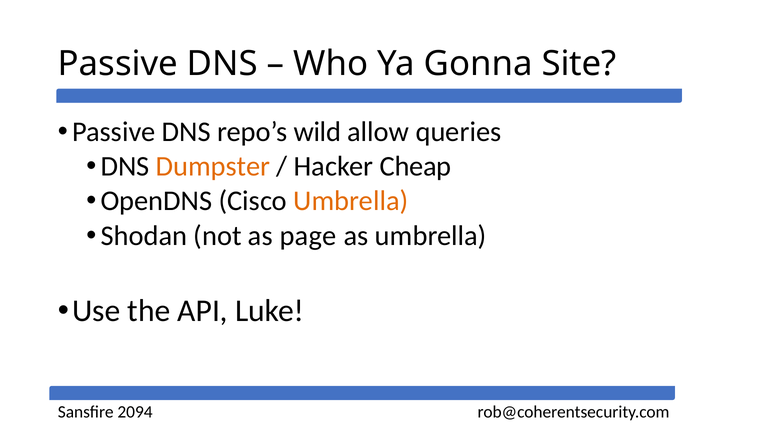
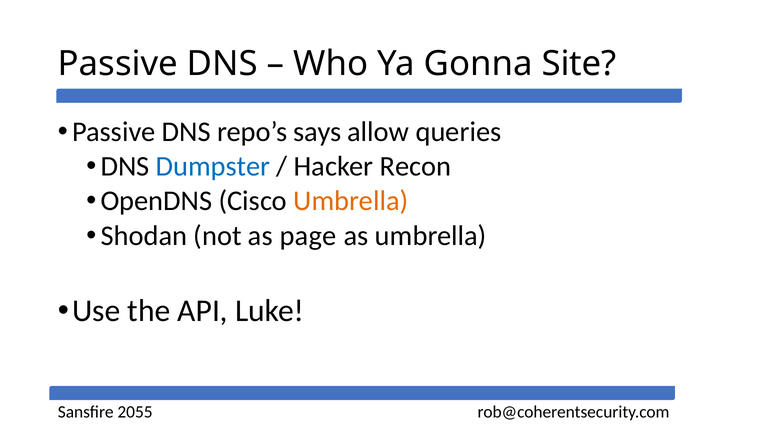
wild: wild -> says (317, 132)
Dumpster colour: orange -> blue (213, 166)
Cheap: Cheap -> Recon (415, 166)
2094: 2094 -> 2055 (135, 412)
